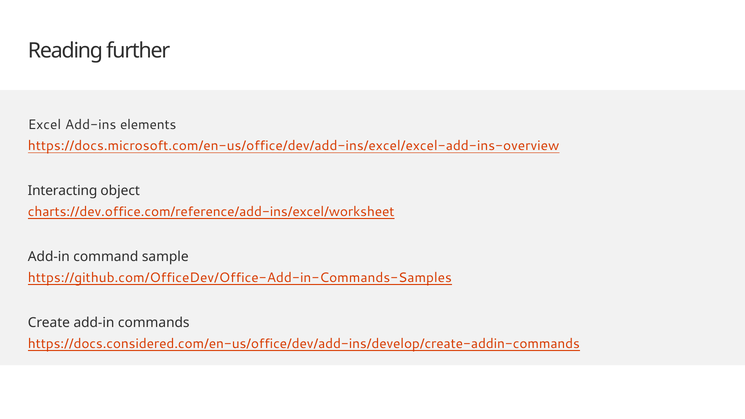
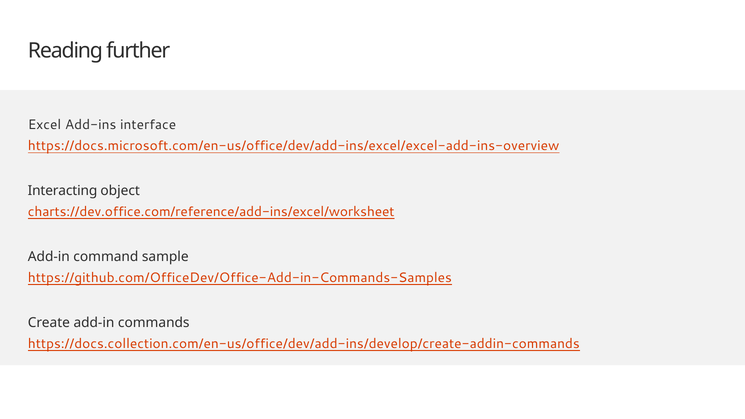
elements: elements -> interface (148, 125)
https://docs.considered.com/en-us/office/dev/add-ins/develop/create-addin-commands: https://docs.considered.com/en-us/office/dev/add-ins/develop/create-addin-commands -> https://docs.collection.com/en-us/office/dev/add-ins/develop/create-addin-commands (304, 344)
